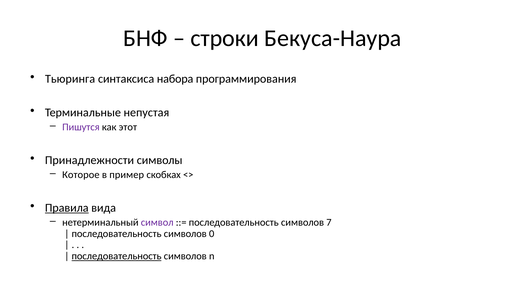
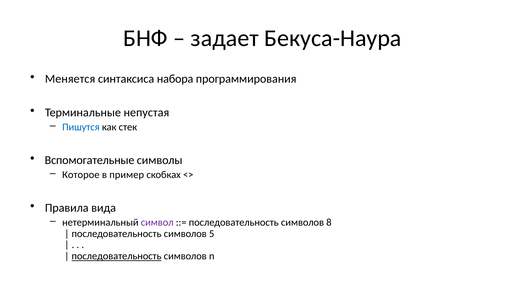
строки: строки -> задает (225, 38)
Тьюринга: Тьюринга -> Меняется (70, 79)
Пишутся colour: purple -> blue (81, 127)
этот: этот -> стек (128, 127)
Принадлежности: Принадлежности -> Вспомогательные (90, 160)
Правила underline: present -> none (67, 208)
7: 7 -> 8 (329, 223)
0: 0 -> 5 (212, 234)
